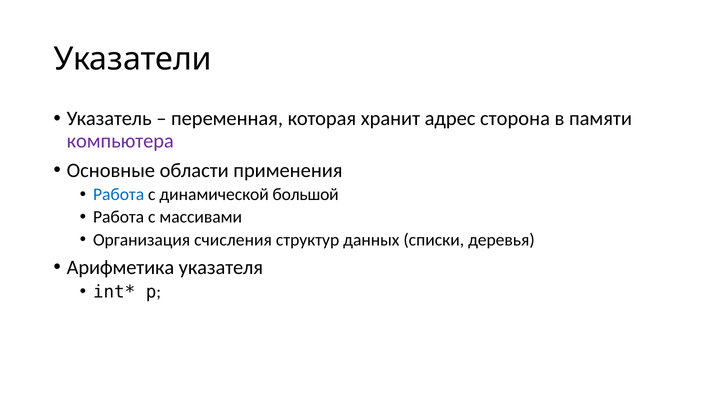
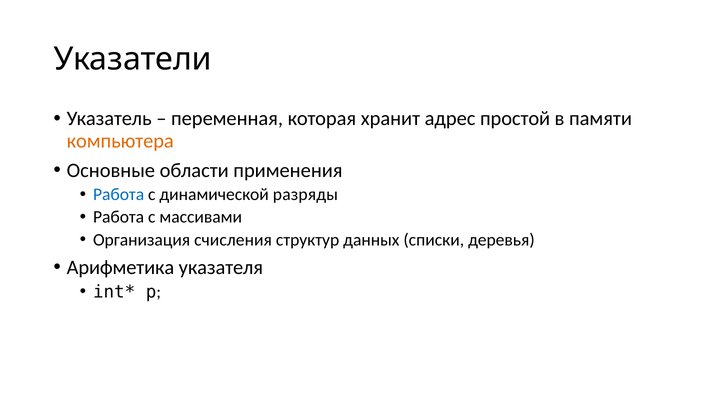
сторона: сторона -> простой (515, 119)
компьютера colour: purple -> orange (120, 141)
большой: большой -> разряды (305, 194)
